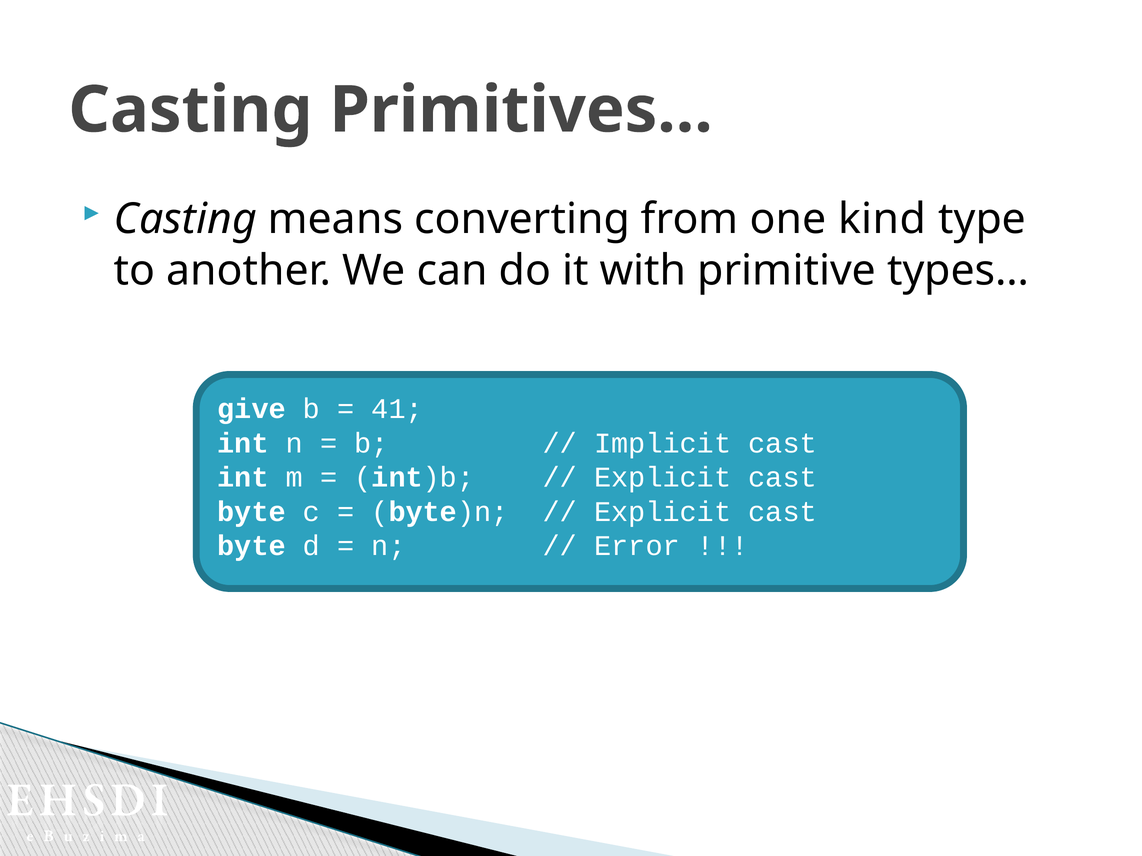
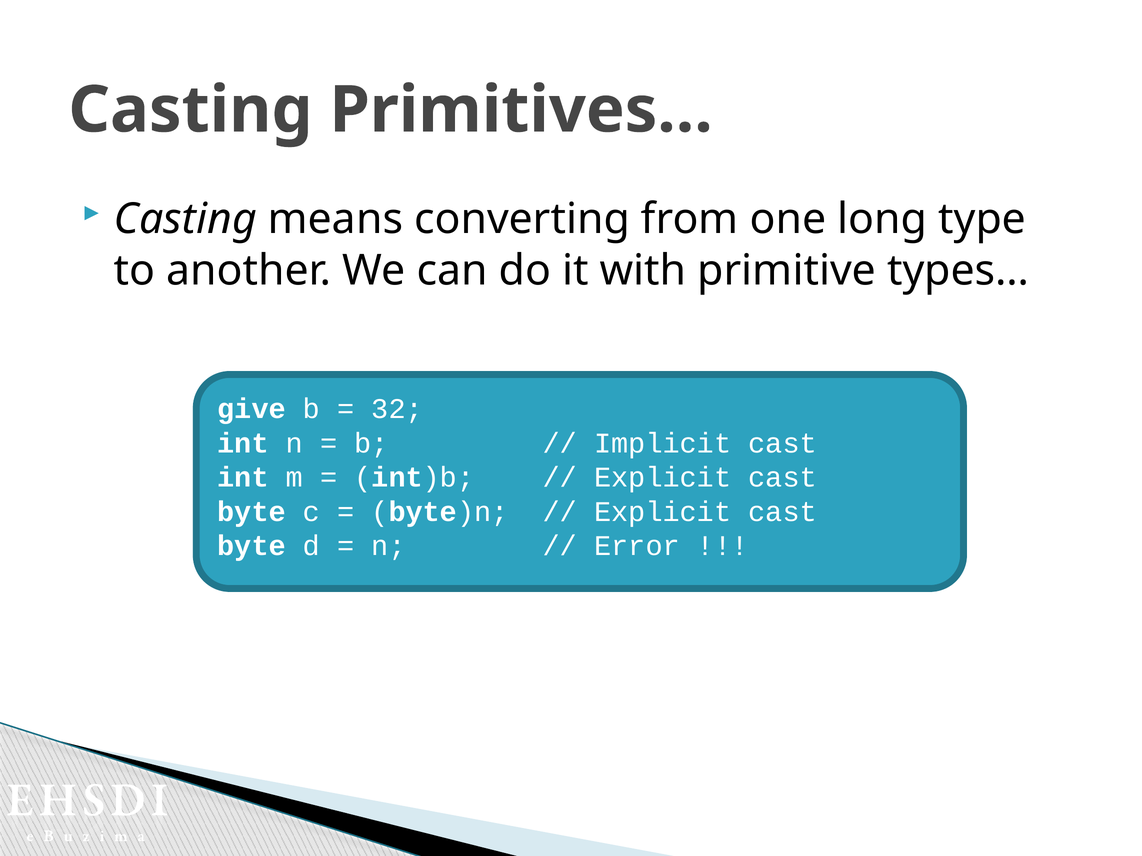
kind: kind -> long (882, 219)
41: 41 -> 32 (397, 409)
